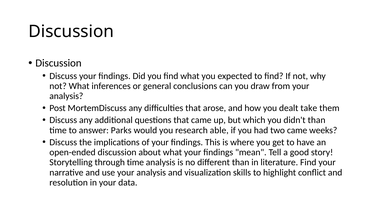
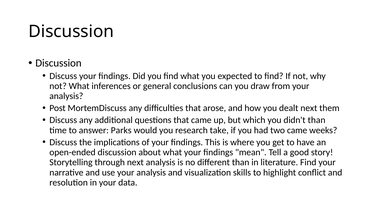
dealt take: take -> next (309, 108)
able: able -> take (219, 130)
through time: time -> next (135, 162)
